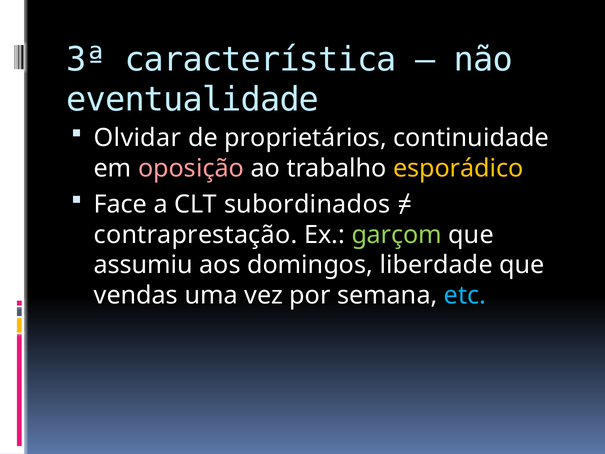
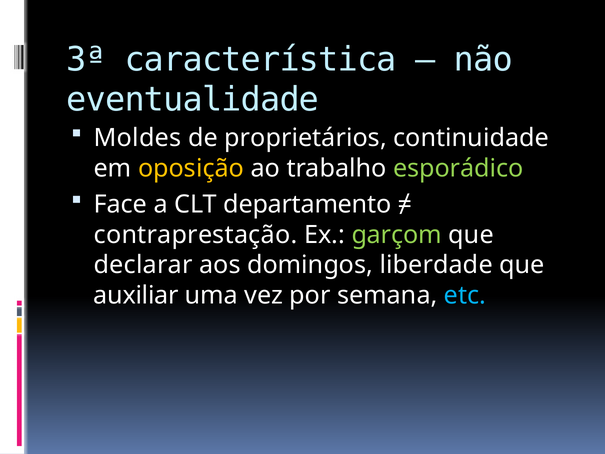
Olvidar: Olvidar -> Moldes (138, 138)
oposição colour: pink -> yellow (191, 168)
esporádico colour: yellow -> light green (458, 168)
subordinados: subordinados -> departamento (307, 204)
assumiu: assumiu -> declarar (143, 265)
vendas: vendas -> auxiliar (136, 295)
